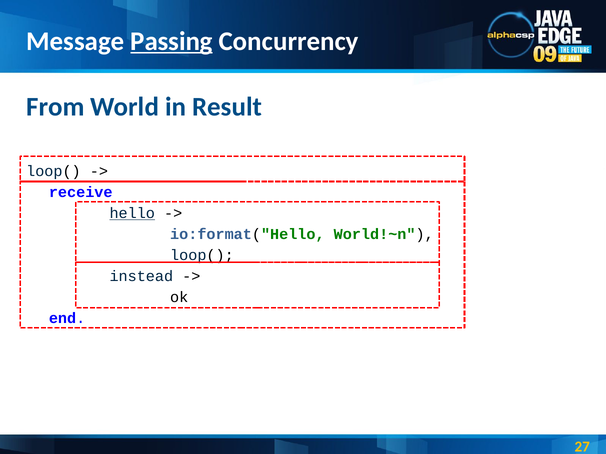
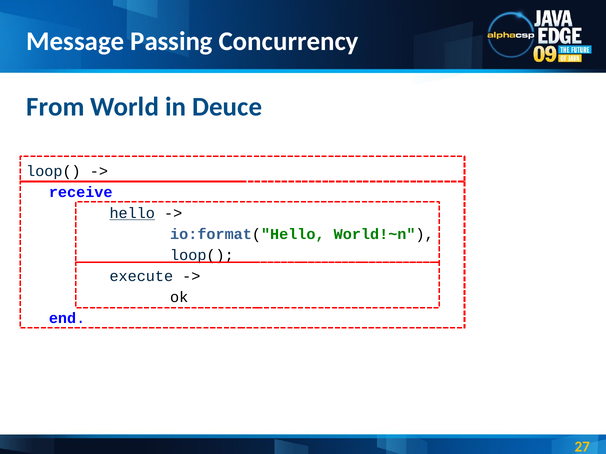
Passing underline: present -> none (172, 41)
Result: Result -> Deuce (227, 107)
instead: instead -> execute (141, 277)
